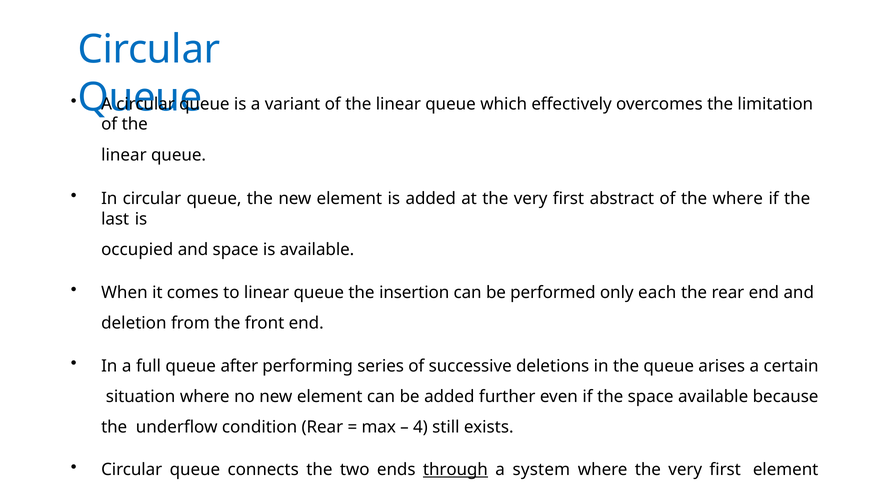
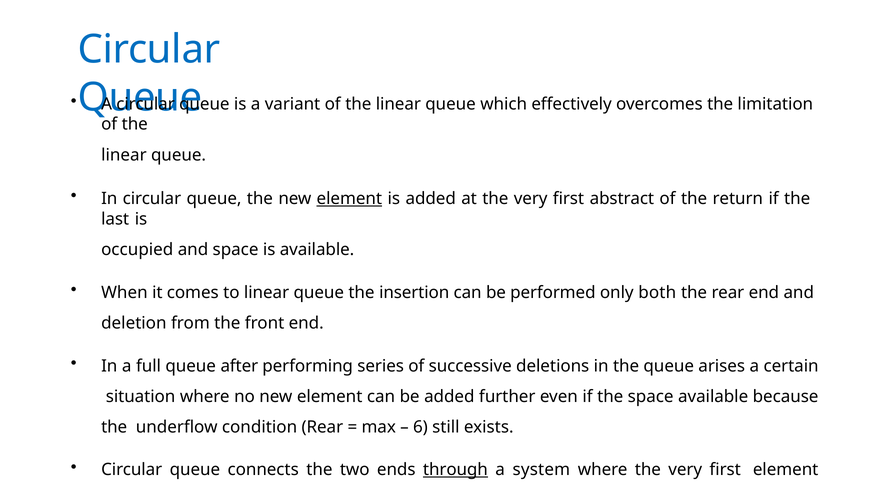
element underline: none -> present (349, 199)
the where: where -> return (738, 199)
each: each -> both (657, 293)
4: 4 -> 6 (420, 427)
